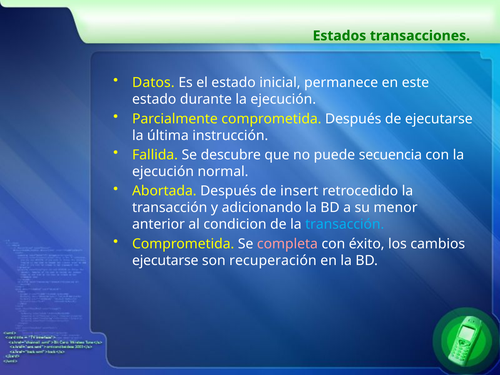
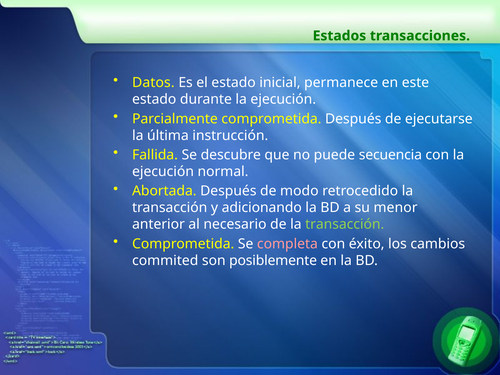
insert: insert -> modo (299, 191)
condicion: condicion -> necesario (235, 224)
transacción colour: light blue -> light green (345, 224)
ejecutarse: ejecutarse -> commited (165, 260)
recuperación: recuperación -> posiblemente (273, 260)
